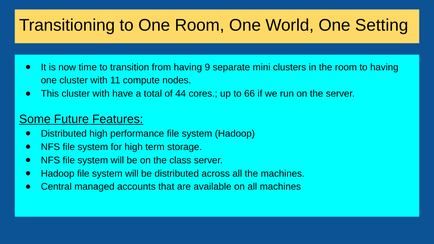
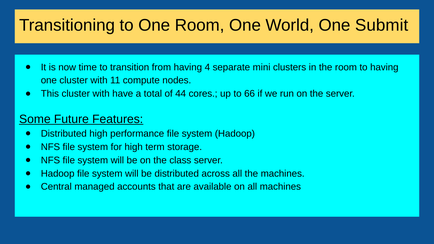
Setting: Setting -> Submit (382, 25)
9: 9 -> 4 (207, 67)
